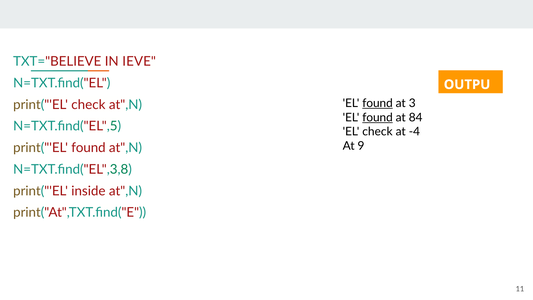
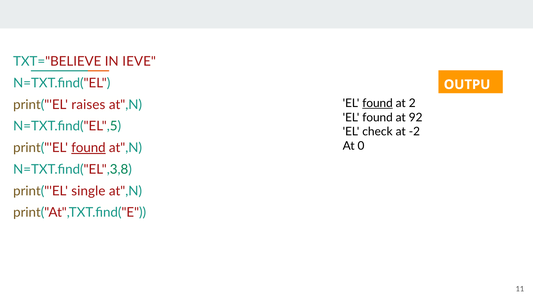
3: 3 -> 2 (412, 103)
print("'EL check: check -> raises (88, 105)
found underline: present -> none (377, 117)
84: 84 -> 92 (416, 117)
-4: -4 -> -2 (414, 132)
9: 9 -> 0 (361, 146)
found underline: none -> present (88, 148)
inside: inside -> single (88, 191)
